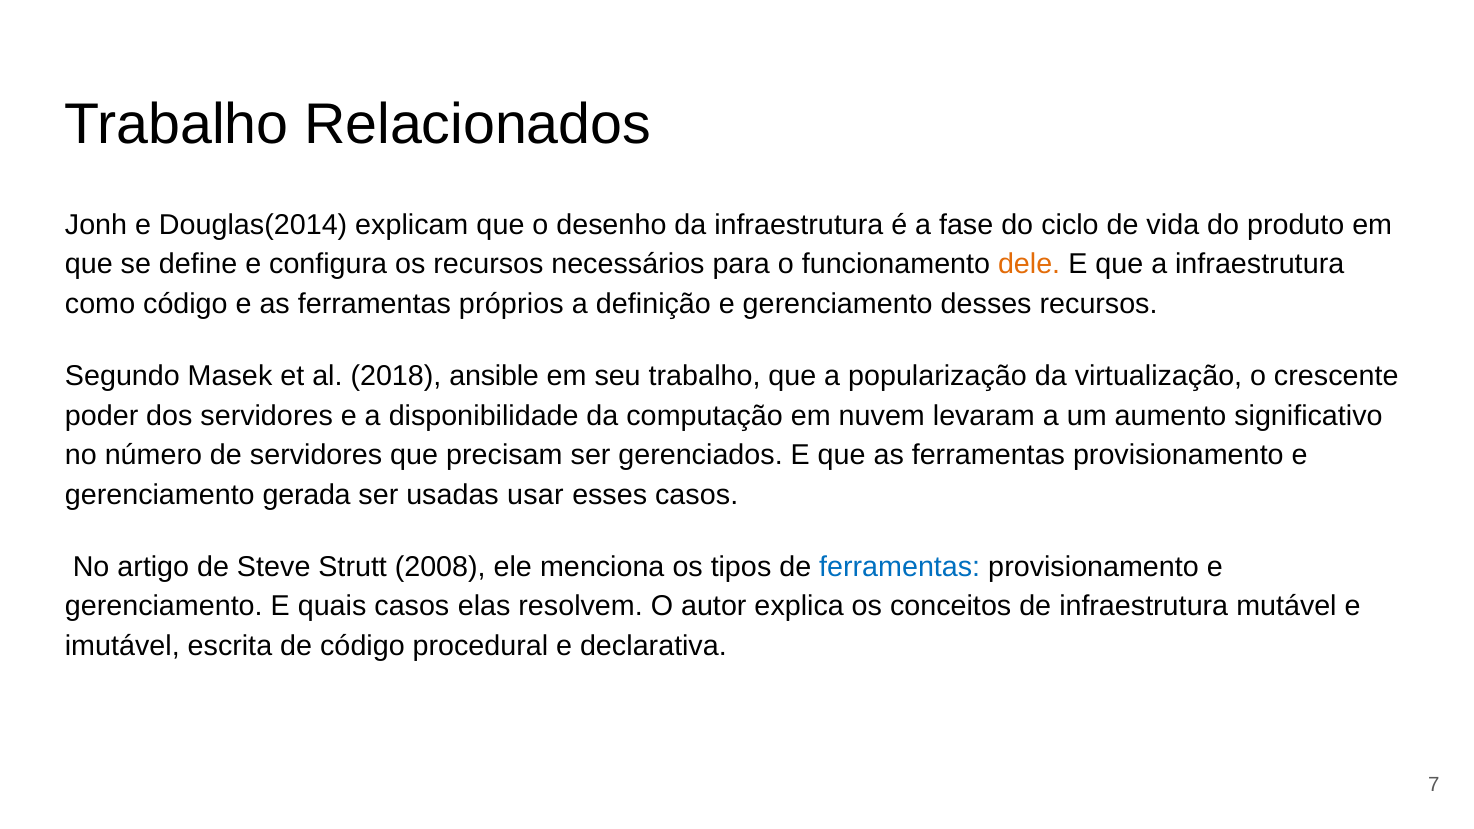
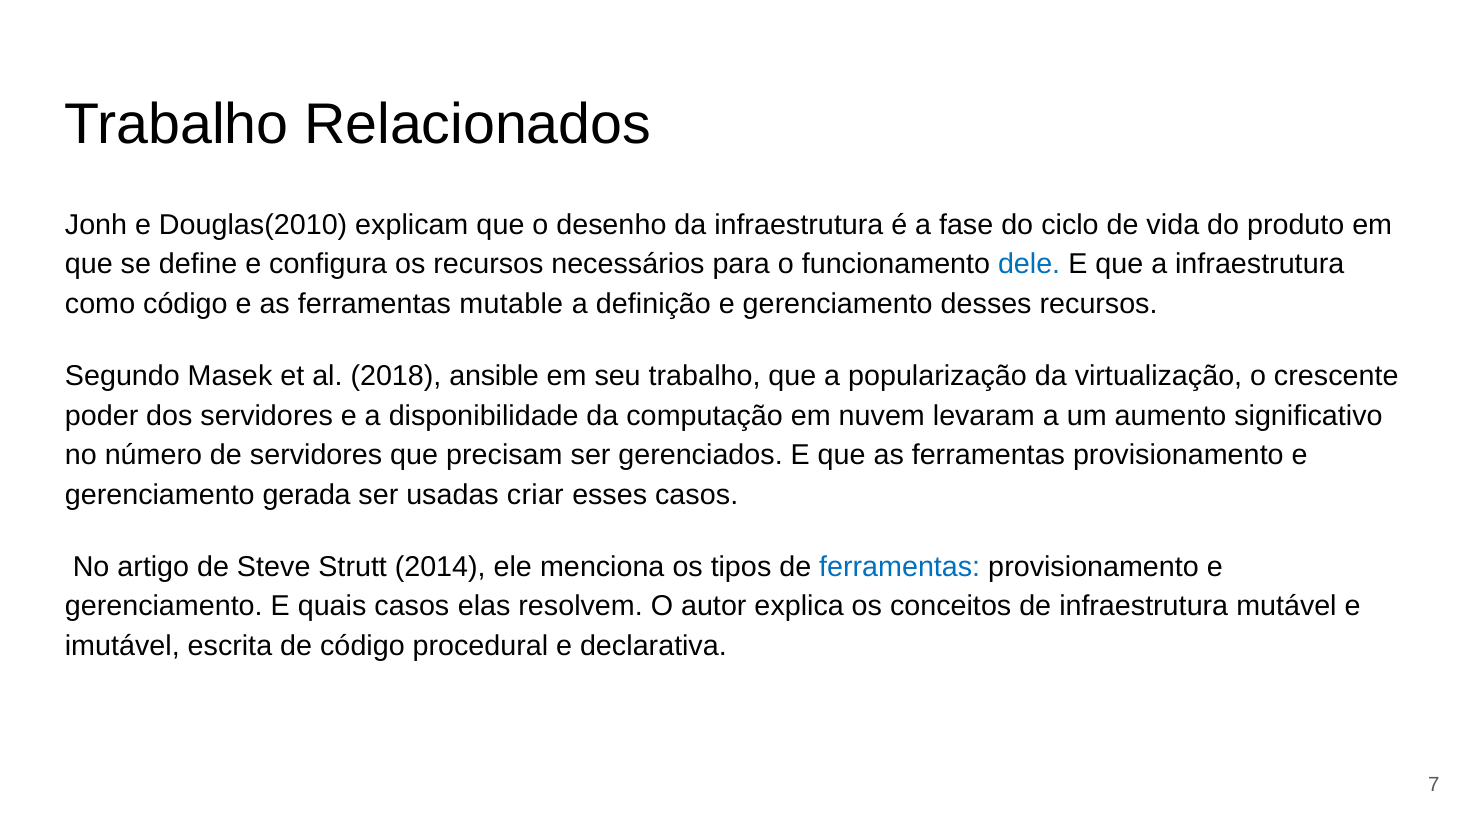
Douglas(2014: Douglas(2014 -> Douglas(2010 (253, 225)
dele colour: orange -> blue (1029, 264)
próprios: próprios -> mutable (511, 304)
usar: usar -> criar (535, 495)
2008: 2008 -> 2014 (440, 567)
